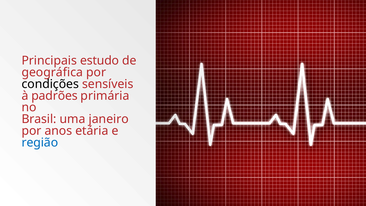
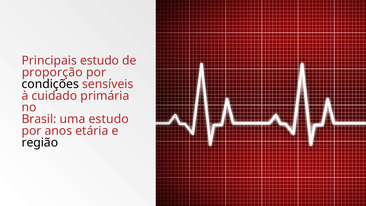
geográfica: geográfica -> proporção (52, 72)
padrões: padrões -> cuidado (54, 96)
uma janeiro: janeiro -> estudo (109, 119)
região colour: blue -> black (40, 143)
